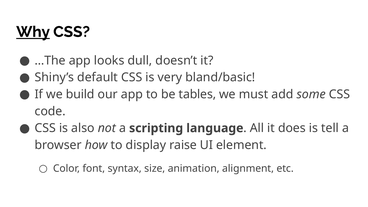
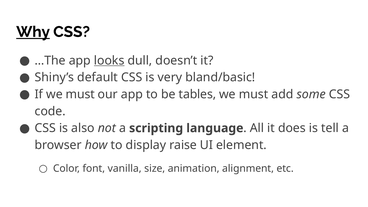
looks underline: none -> present (109, 60)
If we build: build -> must (80, 94)
syntax: syntax -> vanilla (125, 168)
